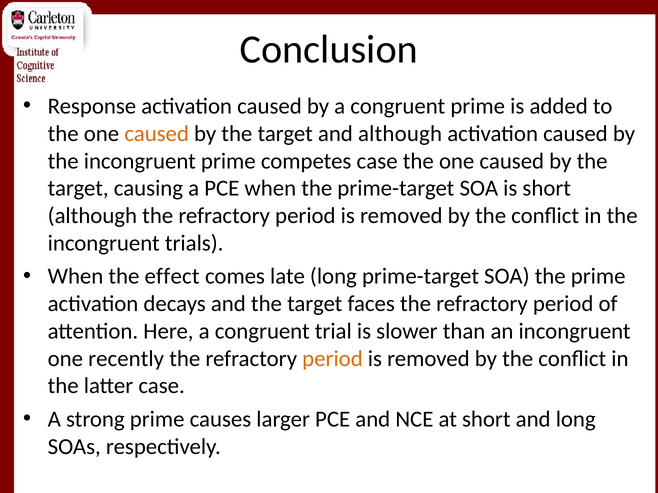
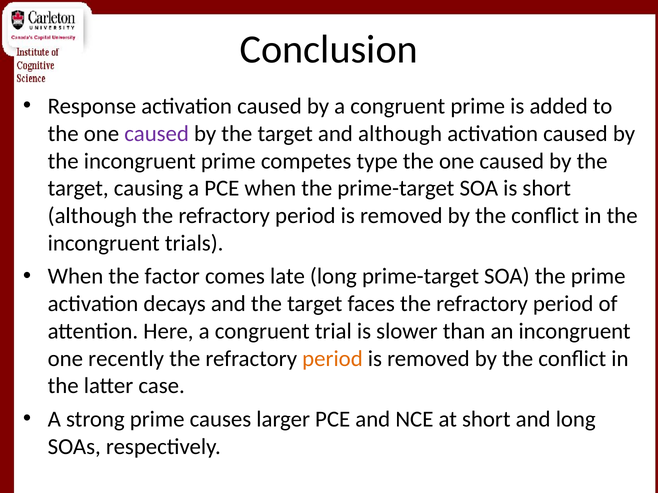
caused colour: orange -> purple (157, 134)
competes case: case -> type (377, 161)
effect: effect -> factor (172, 277)
